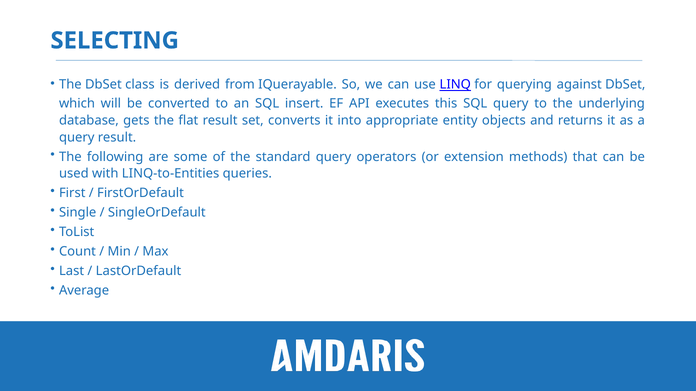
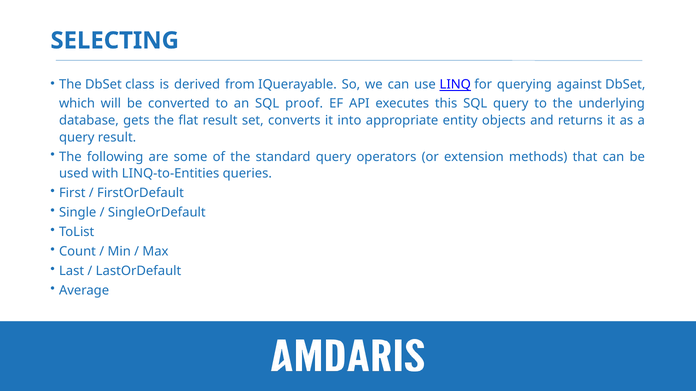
insert: insert -> proof (304, 104)
